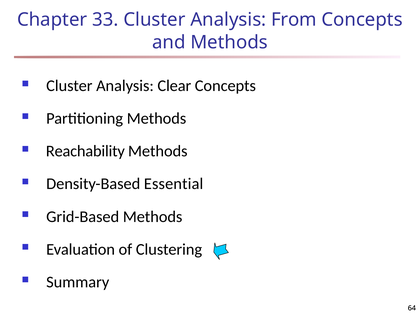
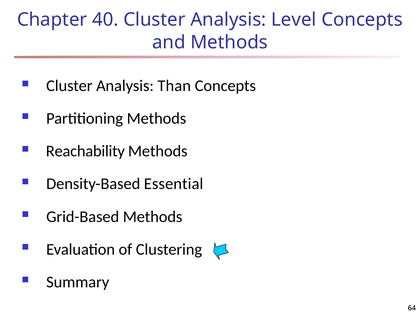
33: 33 -> 40 (105, 20)
From: From -> Level (294, 20)
Clear: Clear -> Than (174, 86)
